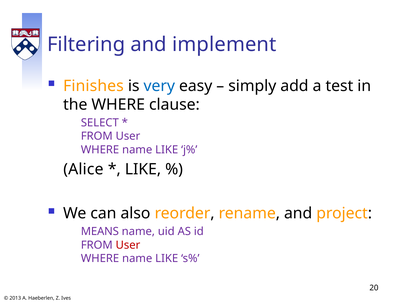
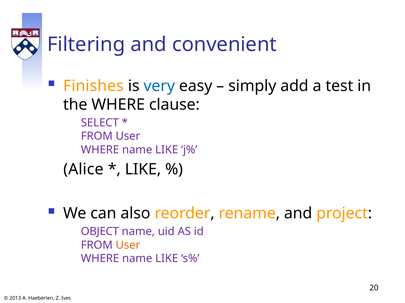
implement: implement -> convenient (224, 45)
MEANS: MEANS -> OBJECT (100, 232)
User colour: red -> orange (128, 246)
